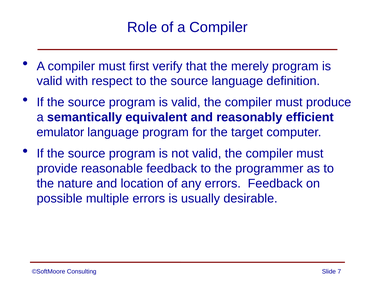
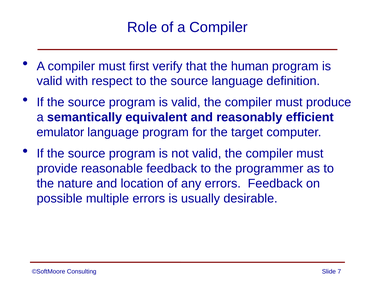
merely: merely -> human (250, 66)
